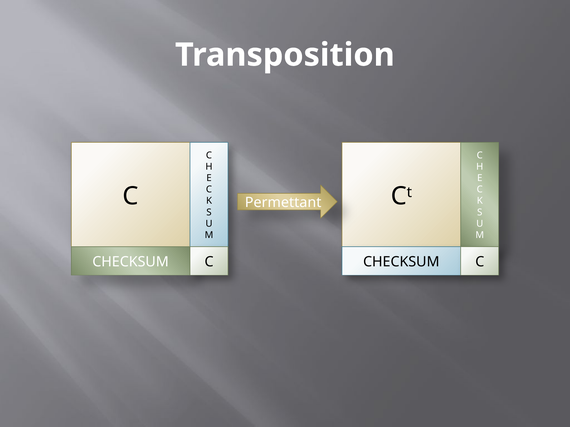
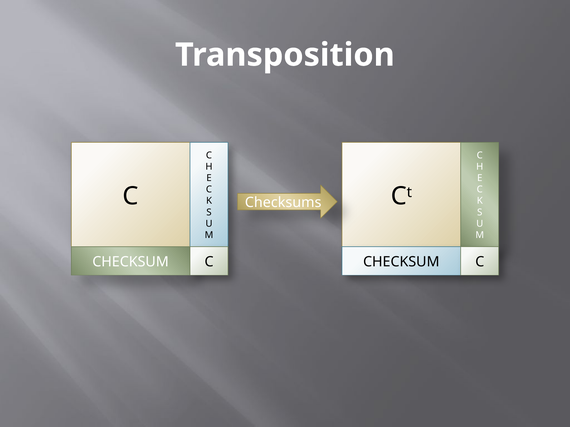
Permettant: Permettant -> Checksums (283, 203)
